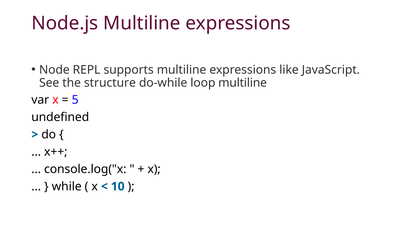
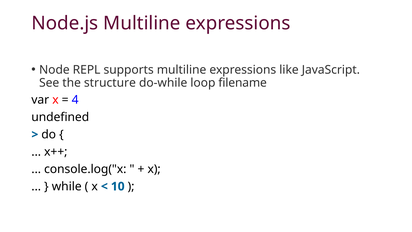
loop multiline: multiline -> filename (243, 83)
5: 5 -> 4 (75, 100)
